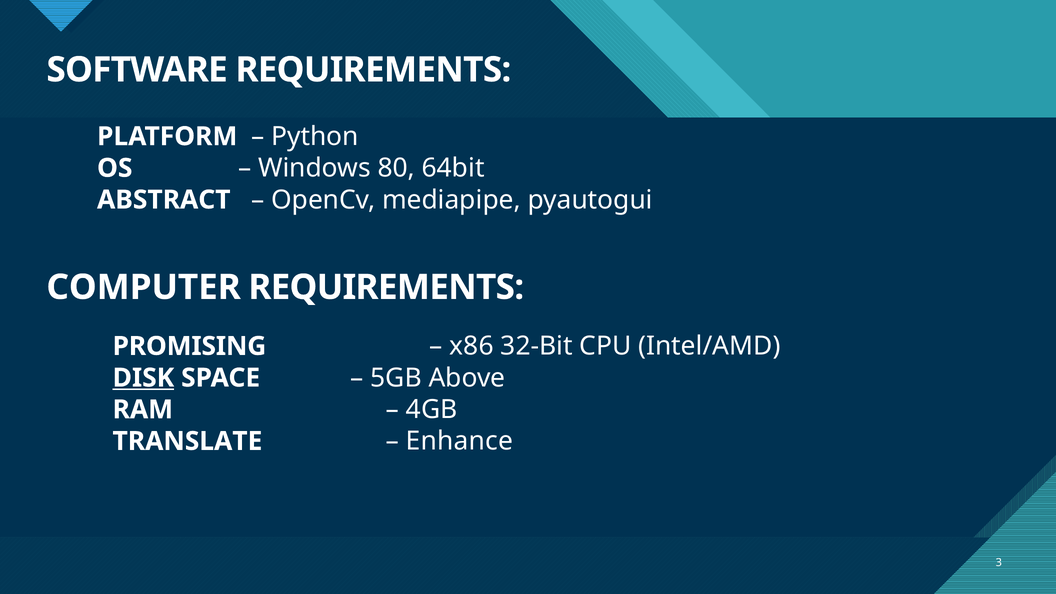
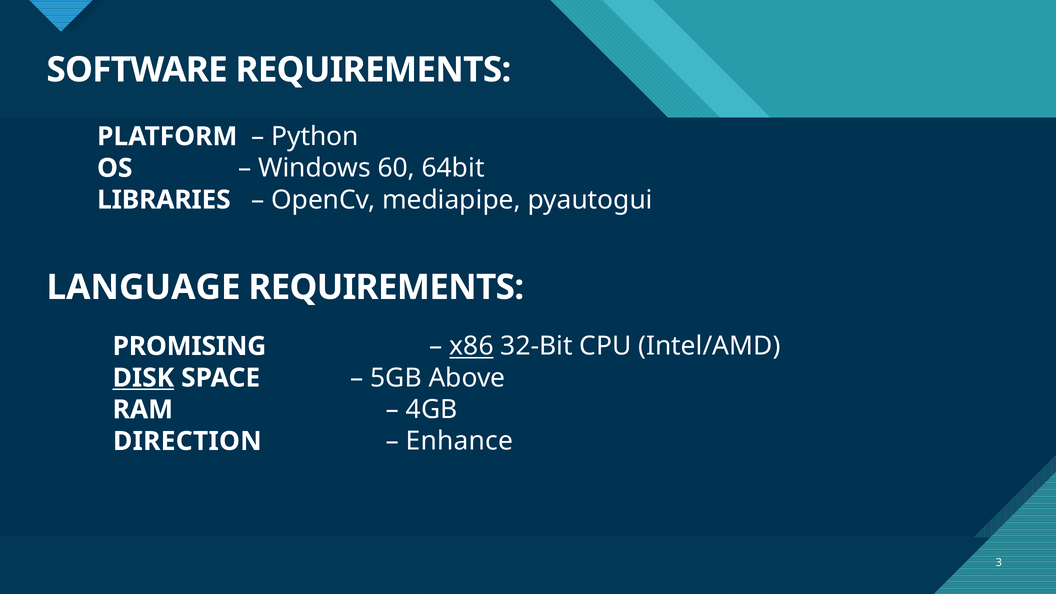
80: 80 -> 60 (396, 168)
ABSTRACT: ABSTRACT -> LIBRARIES (164, 200)
COMPUTER: COMPUTER -> LANGUAGE (144, 287)
x86 underline: none -> present (472, 346)
TRANSLATE: TRANSLATE -> DIRECTION (187, 441)
